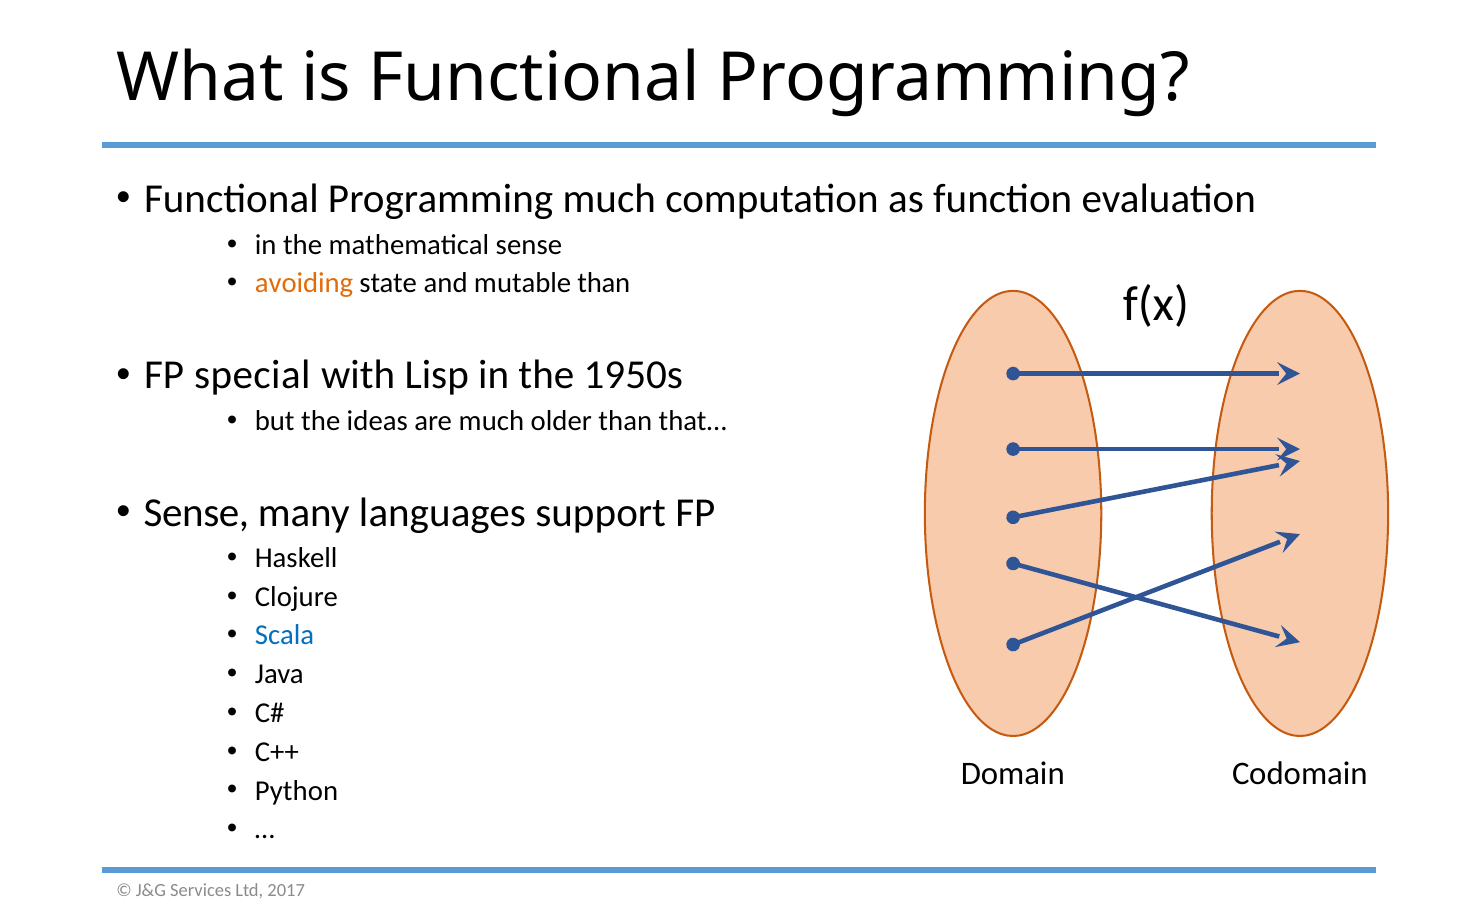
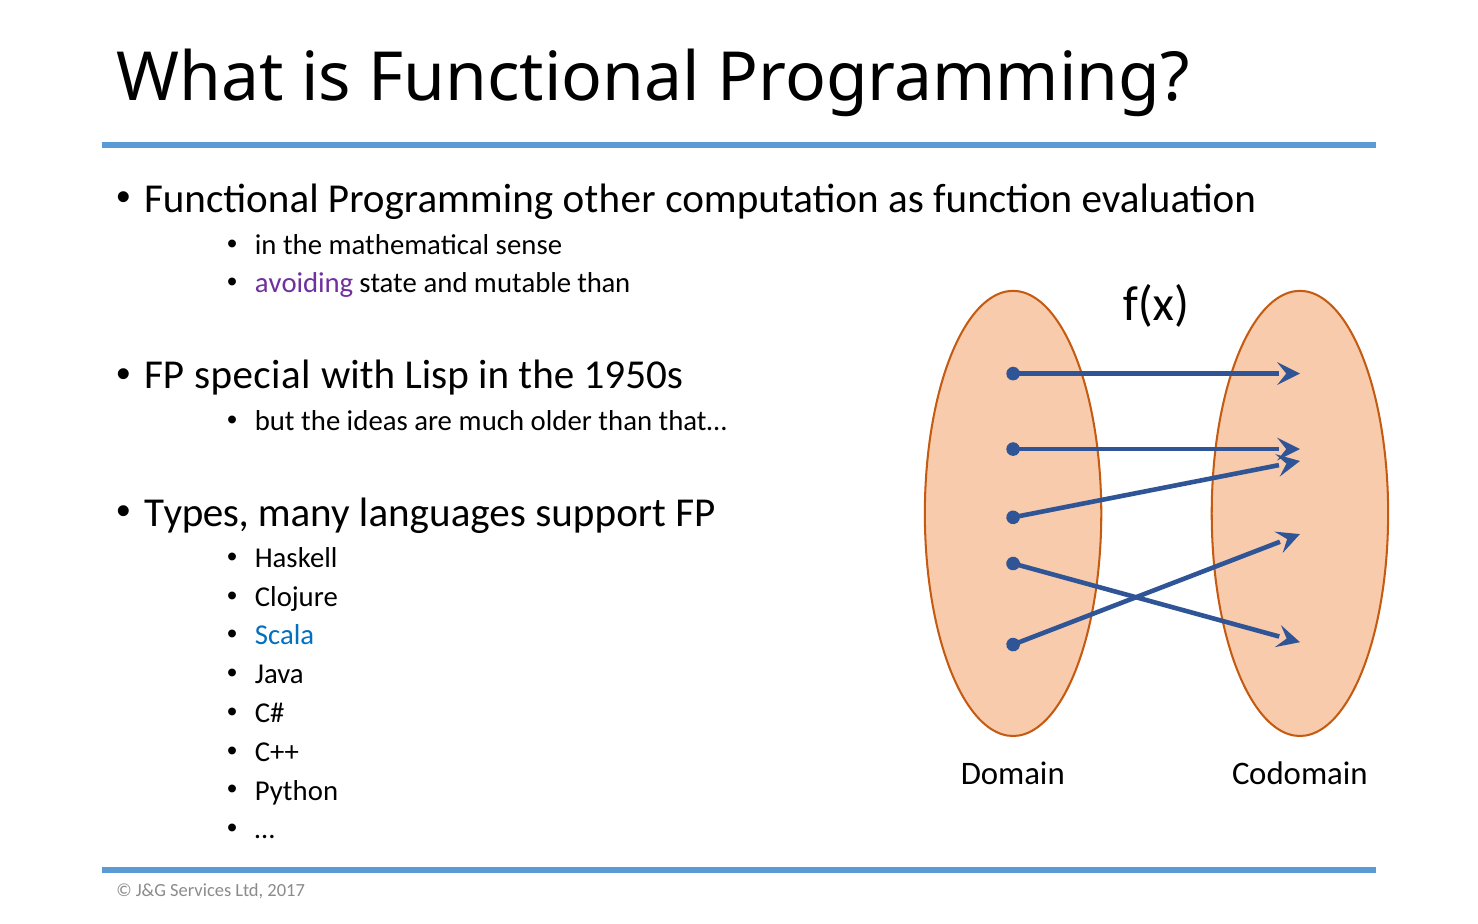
Programming much: much -> other (609, 199)
avoiding colour: orange -> purple (304, 283)
Sense: Sense -> Types (196, 512)
